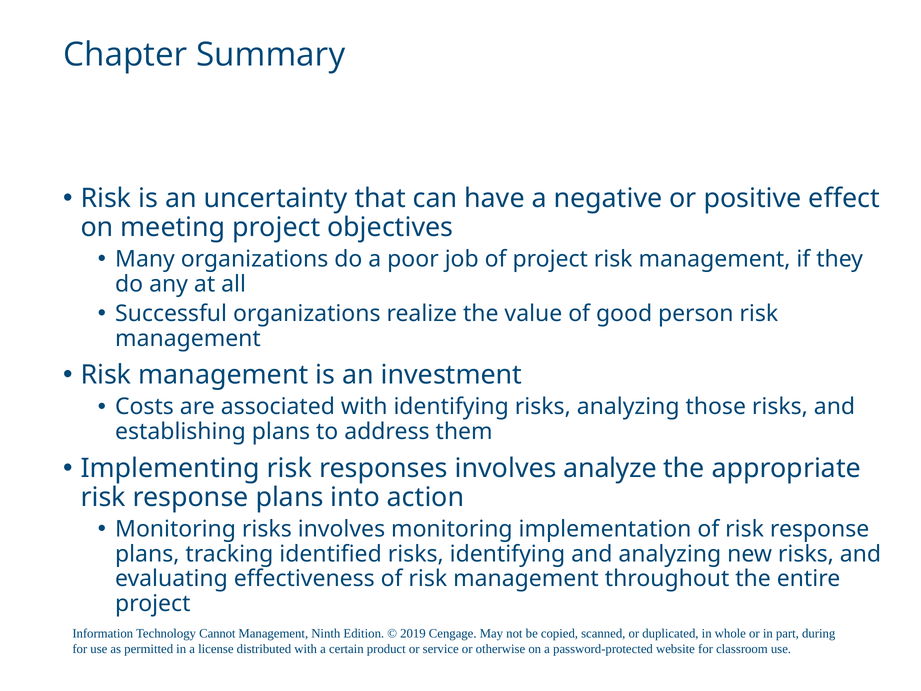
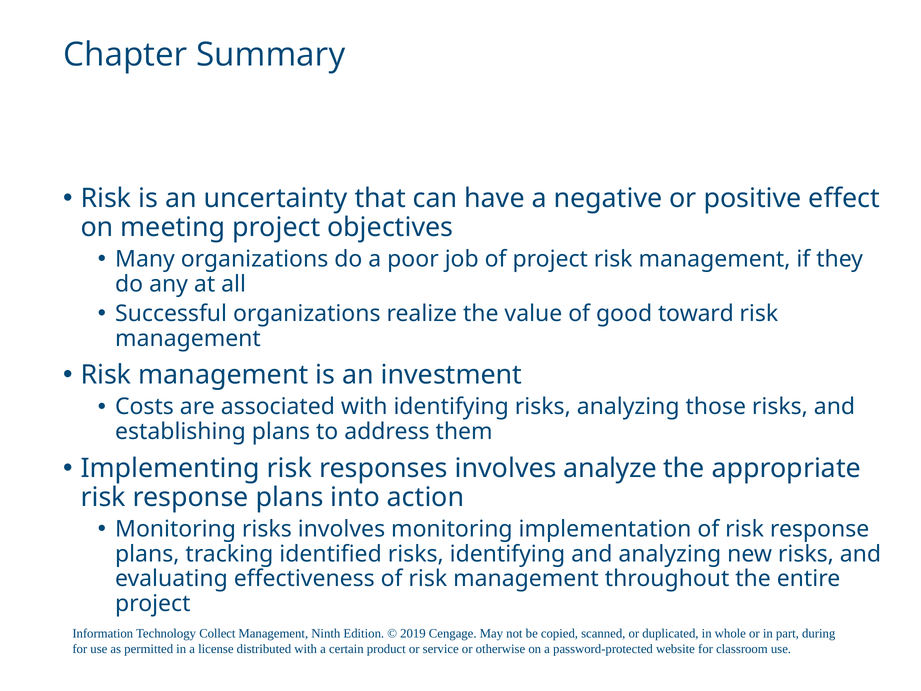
person: person -> toward (696, 314)
Cannot: Cannot -> Collect (217, 633)
